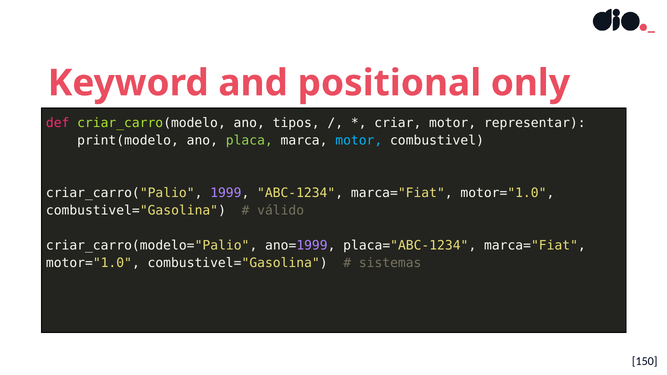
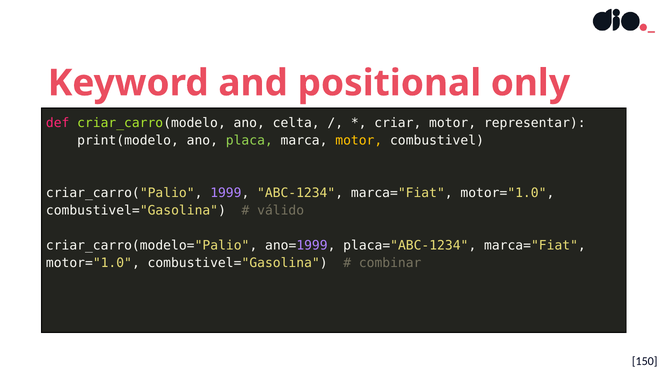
tipos: tipos -> celta (296, 123)
motor colour: light blue -> yellow (359, 140)
sistemas: sistemas -> combinar (390, 263)
